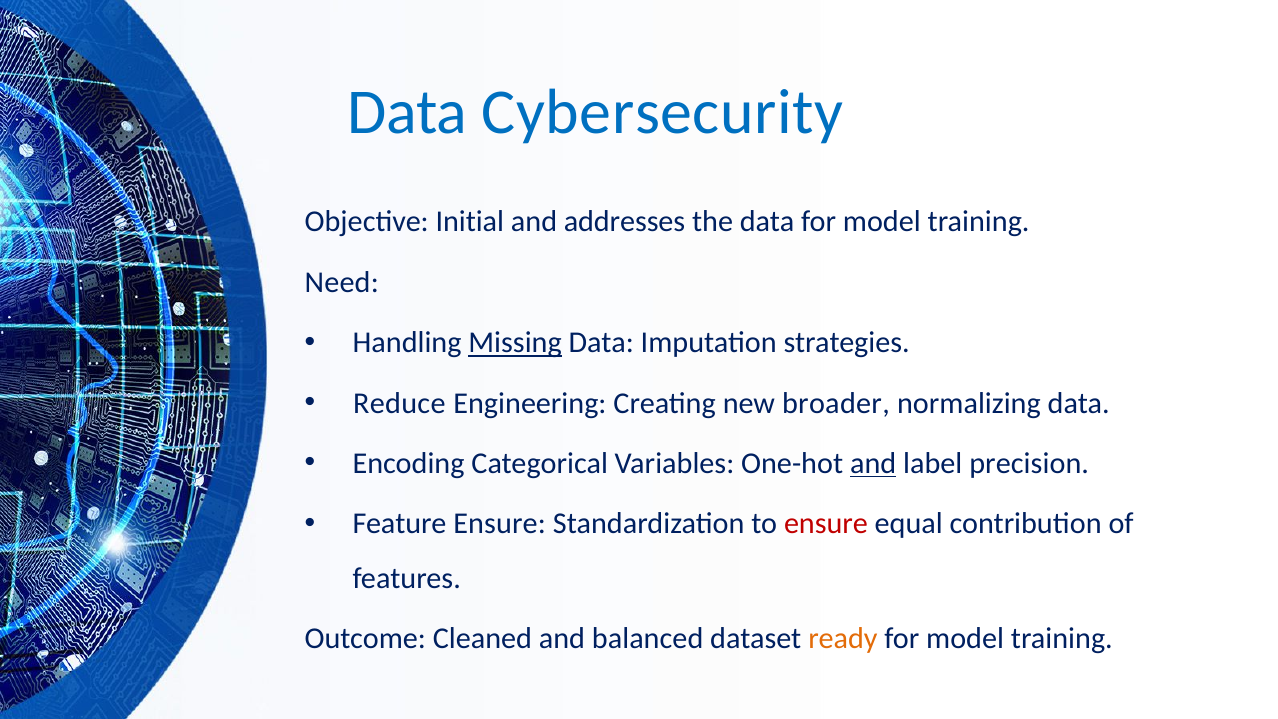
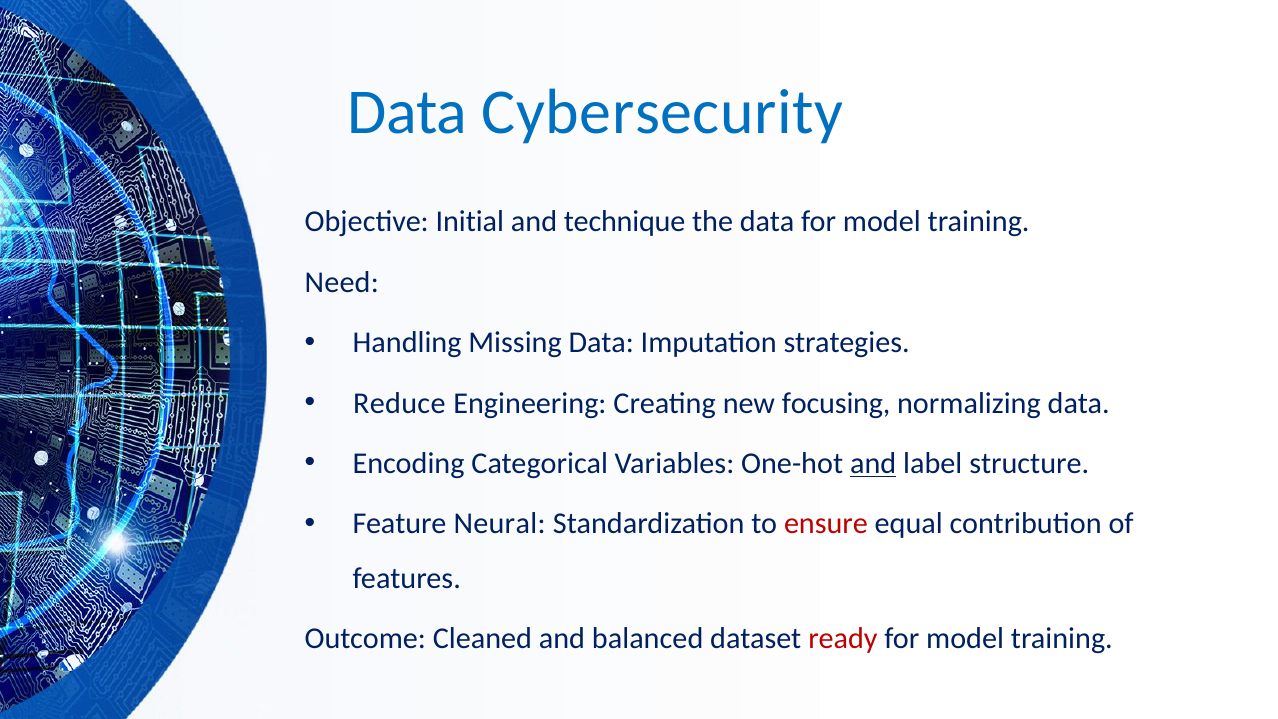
addresses: addresses -> technique (625, 222)
Missing underline: present -> none (515, 343)
broader: broader -> focusing (836, 403)
precision: precision -> structure (1029, 463)
Feature Ensure: Ensure -> Neural (500, 524)
ready colour: orange -> red (843, 639)
